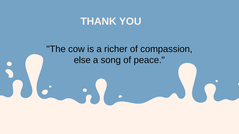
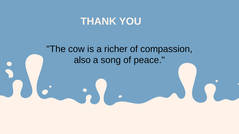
else: else -> also (82, 60)
